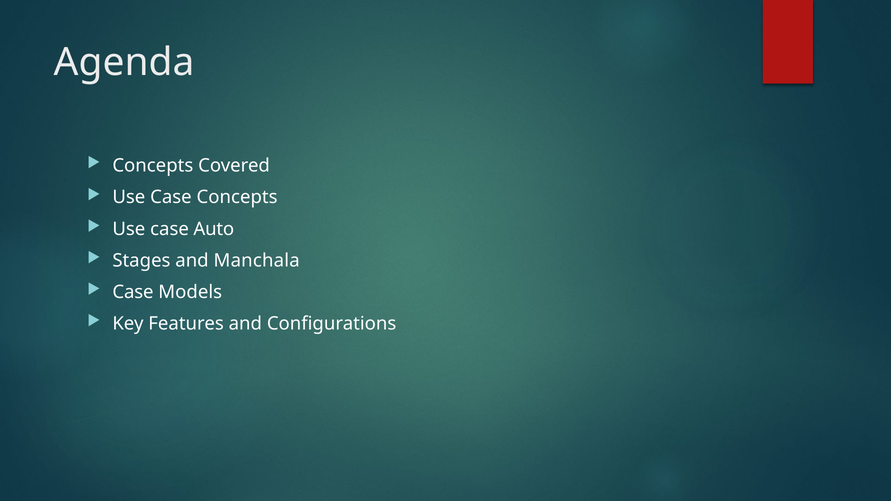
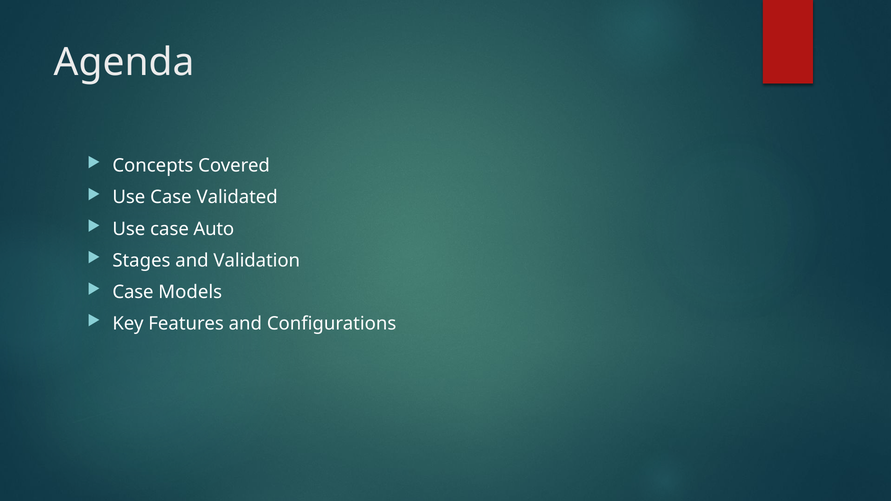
Case Concepts: Concepts -> Validated (237, 197)
Manchala: Manchala -> Validation (257, 261)
